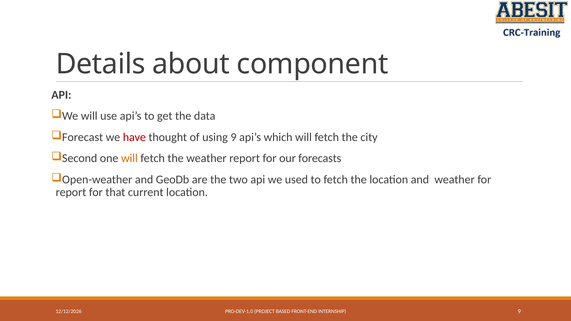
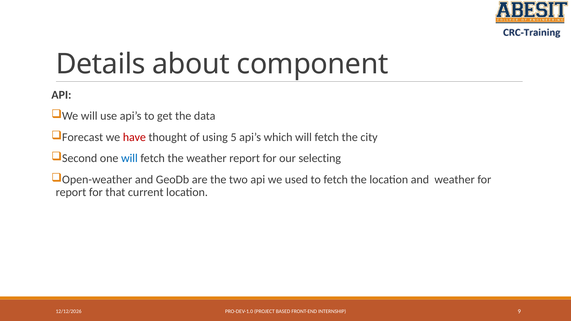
using 9: 9 -> 5 (234, 137)
will colour: orange -> blue (129, 158)
forecasts: forecasts -> selecting (320, 158)
